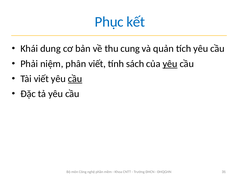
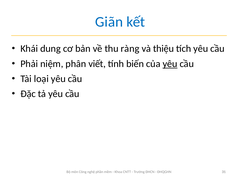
Phục: Phục -> Giãn (109, 22)
cung: cung -> ràng (130, 49)
quản: quản -> thiệu (164, 49)
sách: sách -> biến (135, 64)
Tài viết: viết -> loại (41, 79)
cầu underline: present -> none (75, 79)
